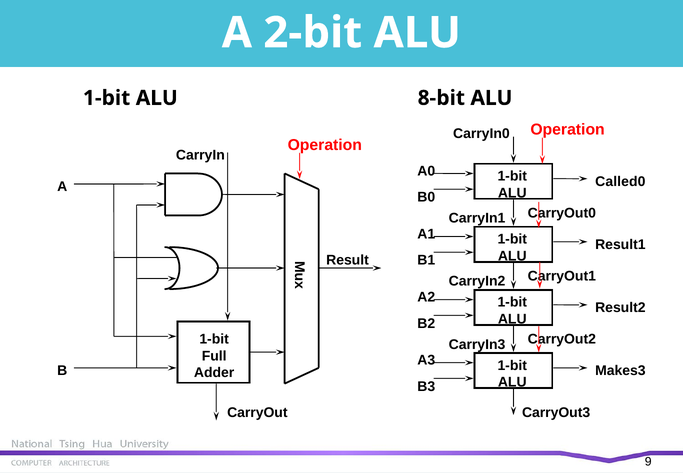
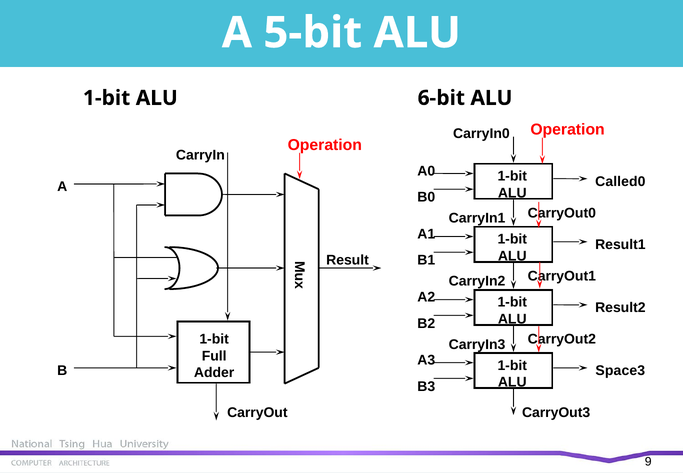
2-bit: 2-bit -> 5-bit (313, 33)
8-bit: 8-bit -> 6-bit (441, 98)
Makes3: Makes3 -> Space3 (620, 371)
